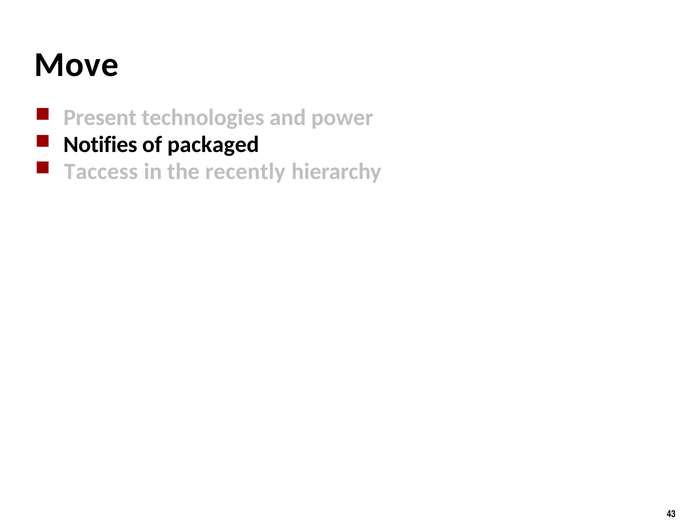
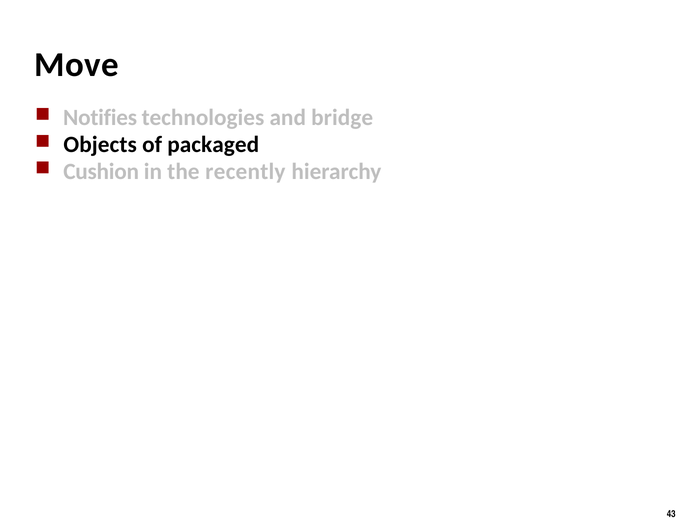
Present: Present -> Notifies (100, 118)
power: power -> bridge (342, 118)
Notifies: Notifies -> Objects (100, 145)
Taccess: Taccess -> Cushion (101, 172)
